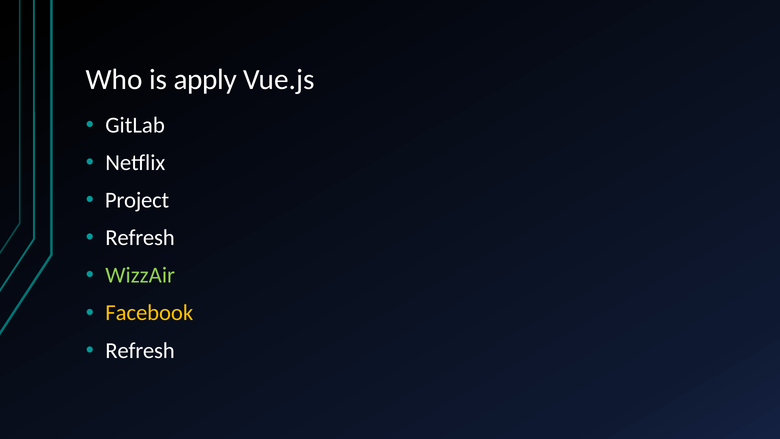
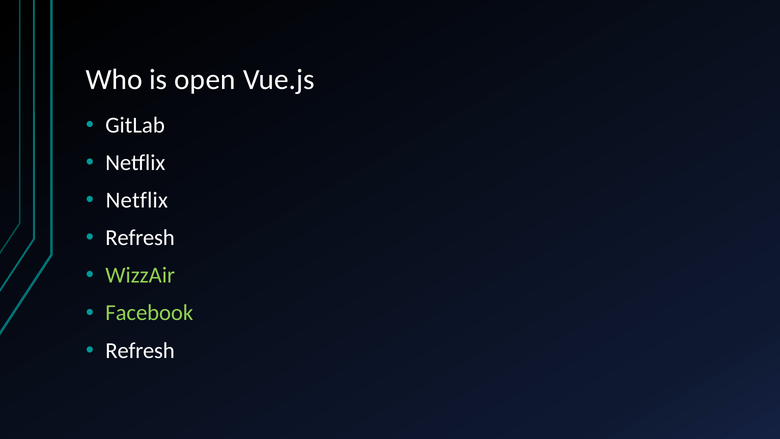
apply: apply -> open (205, 80)
Project: Project -> Netflix (137, 200)
Facebook colour: yellow -> light green (149, 313)
